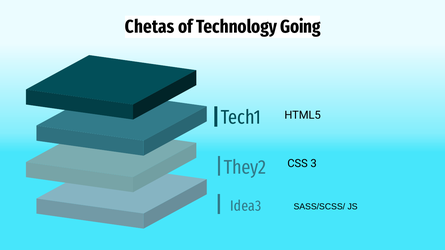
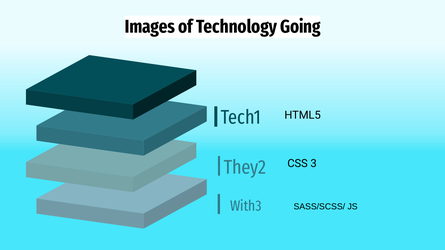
Chetas: Chetas -> Images (150, 27)
Idea3: Idea3 -> With3 (246, 206)
